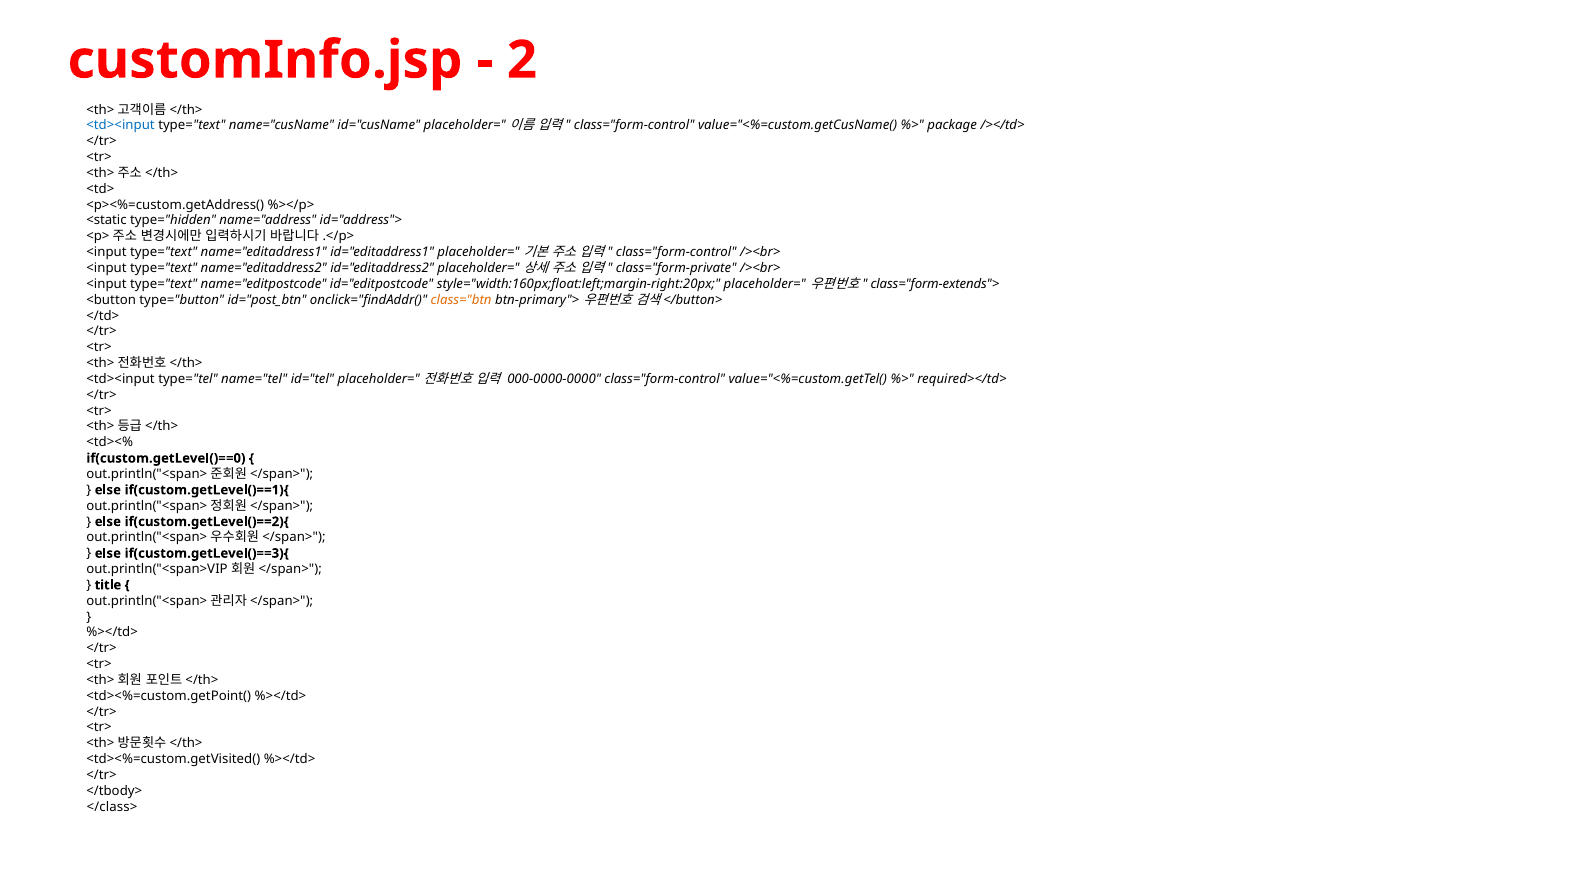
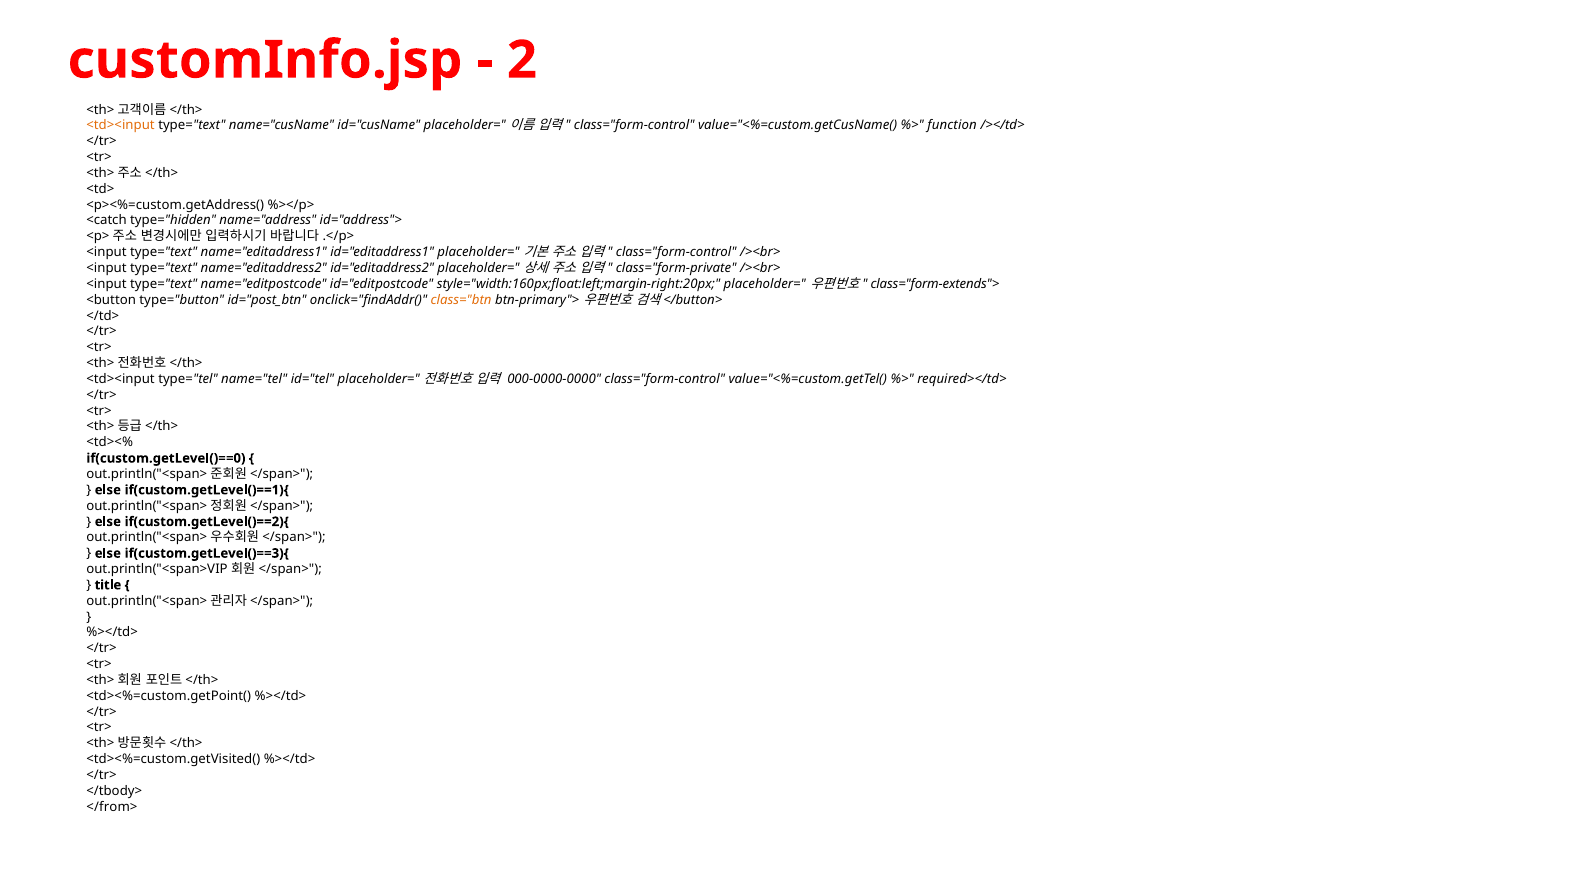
<td><input colour: blue -> orange (121, 125)
package: package -> function (952, 125)
<static: <static -> <catch (107, 221)
</class>: </class> -> </from> (112, 807)
